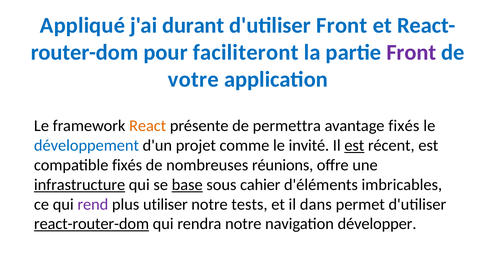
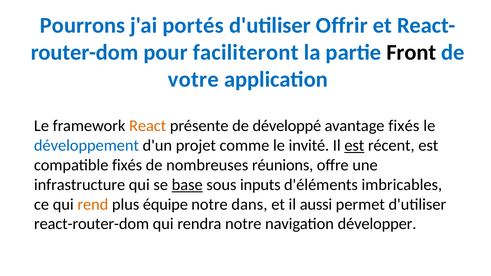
Appliqué: Appliqué -> Pourrons (83, 25)
durant: durant -> portés (193, 25)
d'utiliser Front: Front -> Offrir (342, 25)
Front colour: purple -> black (411, 52)
permettra: permettra -> développé (287, 126)
infrastructure underline: present -> none (80, 185)
cahier: cahier -> inputs (260, 185)
rend colour: purple -> orange (93, 204)
utiliser: utiliser -> équipe (165, 204)
tests: tests -> dans (249, 204)
dans: dans -> aussi (316, 204)
react-router-dom underline: present -> none (92, 224)
